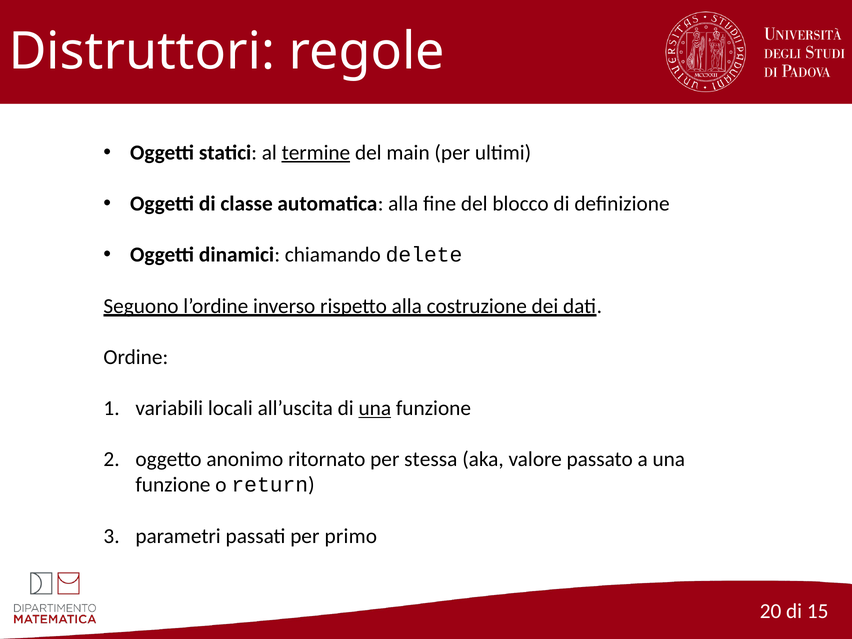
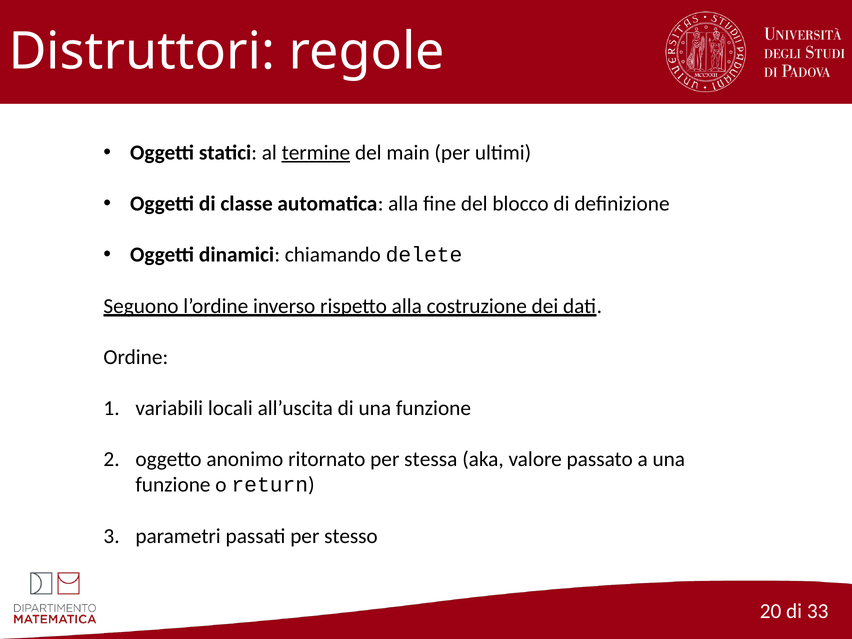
una underline: present -> none (375, 408)
primo: primo -> stesso (351, 536)
15: 15 -> 33 (818, 611)
